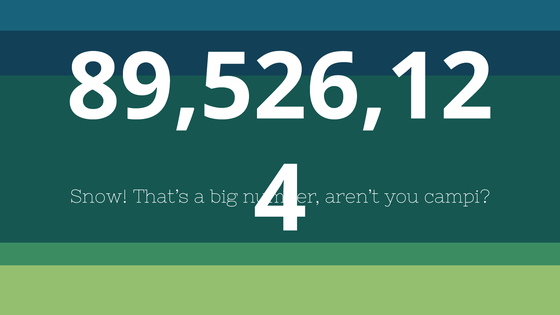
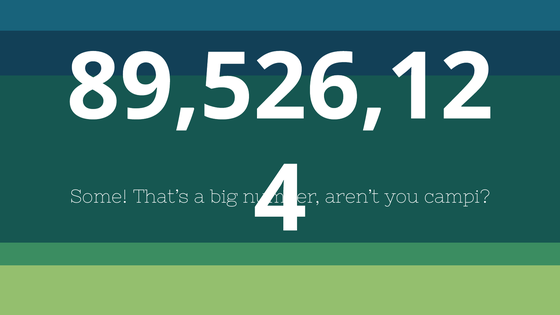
Snow: Snow -> Some (99, 197)
